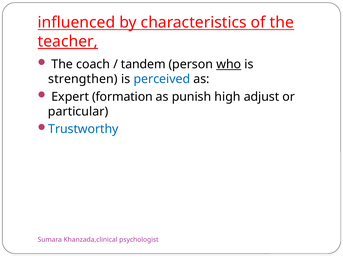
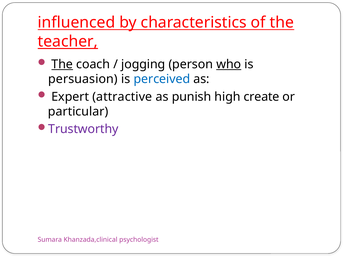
The underline: none -> present (62, 64)
tandem: tandem -> jogging (143, 64)
strengthen: strengthen -> persuasion (83, 79)
formation: formation -> attractive (122, 97)
adjust: adjust -> create (262, 97)
Trustworthy colour: blue -> purple (83, 129)
